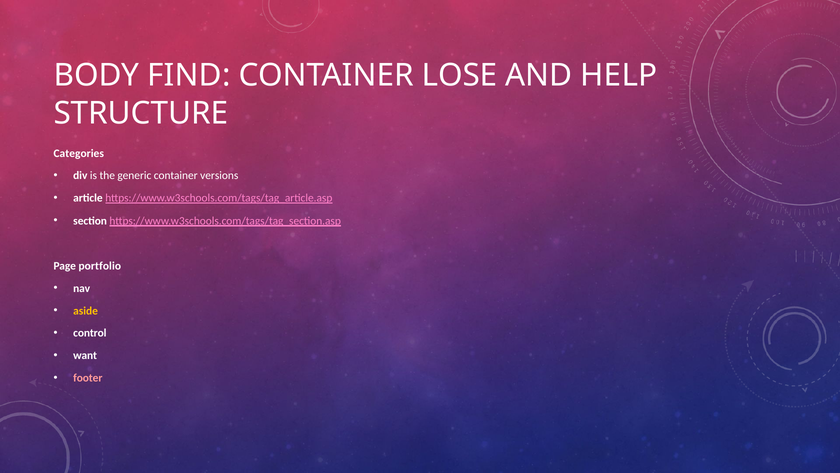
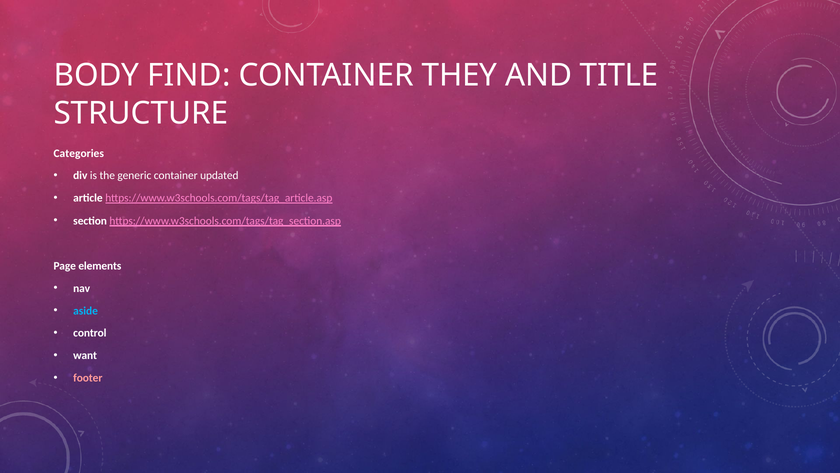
LOSE: LOSE -> THEY (460, 75)
HELP: HELP -> TITLE (619, 75)
versions: versions -> updated (219, 176)
portfolio: portfolio -> elements (100, 266)
aside colour: yellow -> light blue (86, 310)
